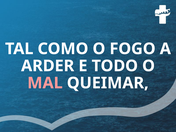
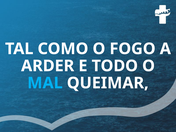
MAL colour: pink -> light blue (45, 83)
